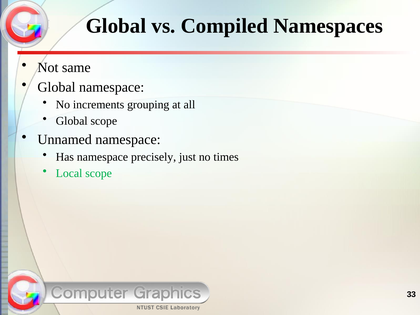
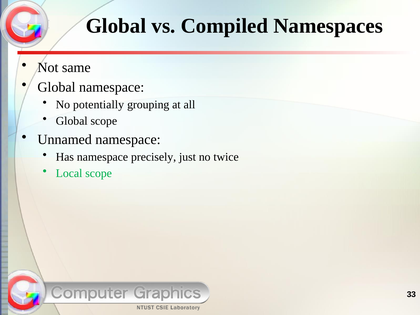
increments: increments -> potentially (99, 105)
times: times -> twice (226, 157)
